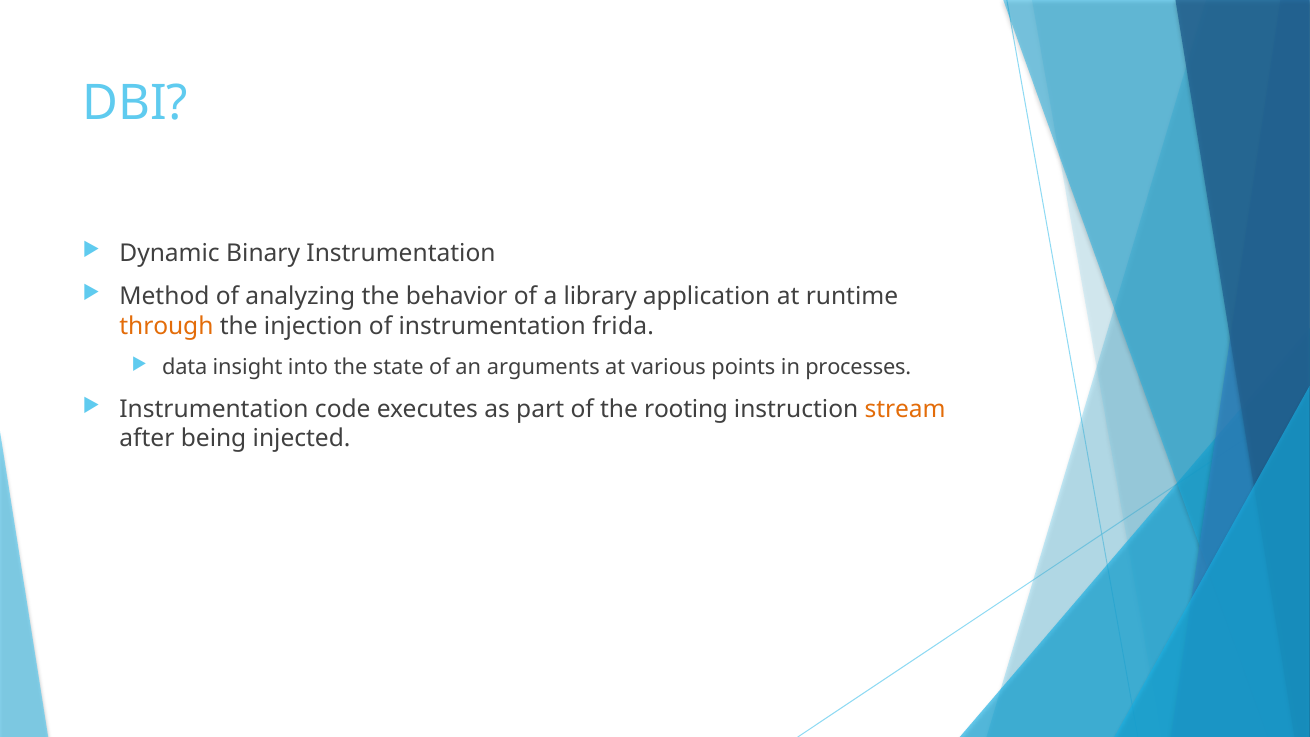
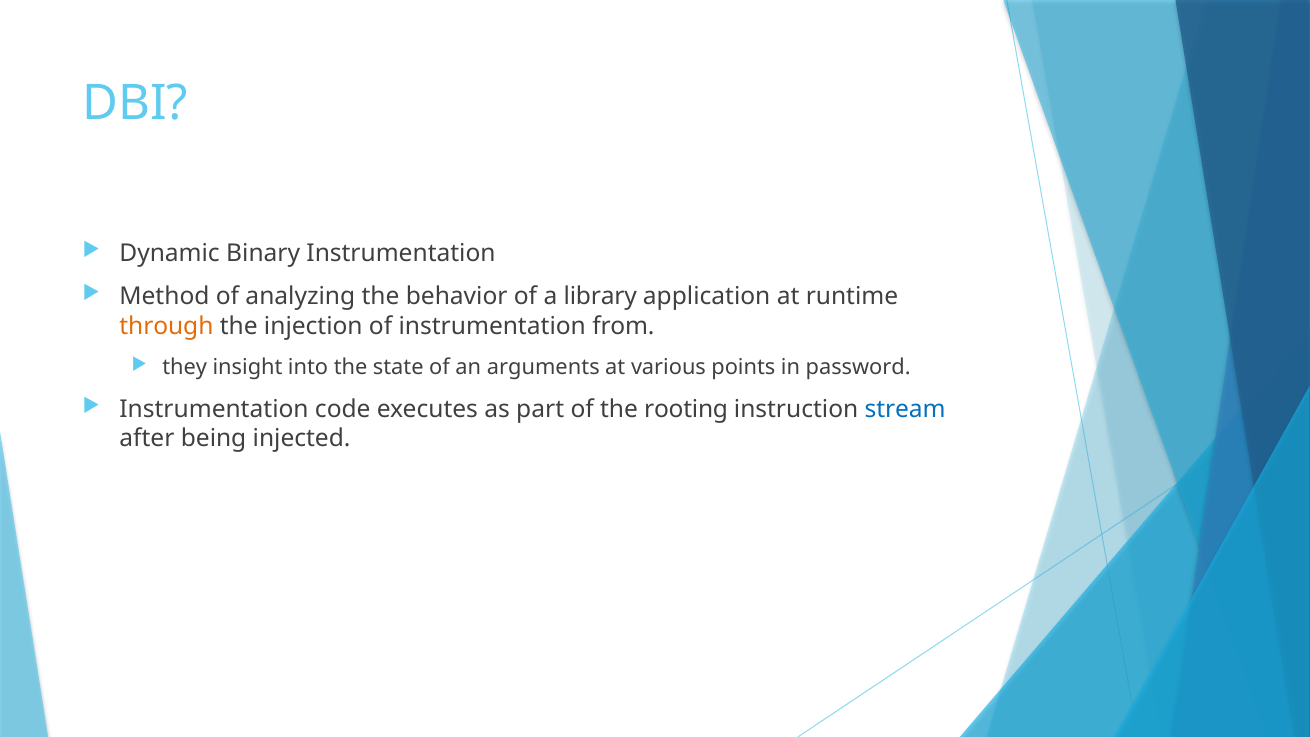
frida: frida -> from (623, 326)
data: data -> they (185, 367)
processes: processes -> password (858, 367)
stream colour: orange -> blue (905, 409)
